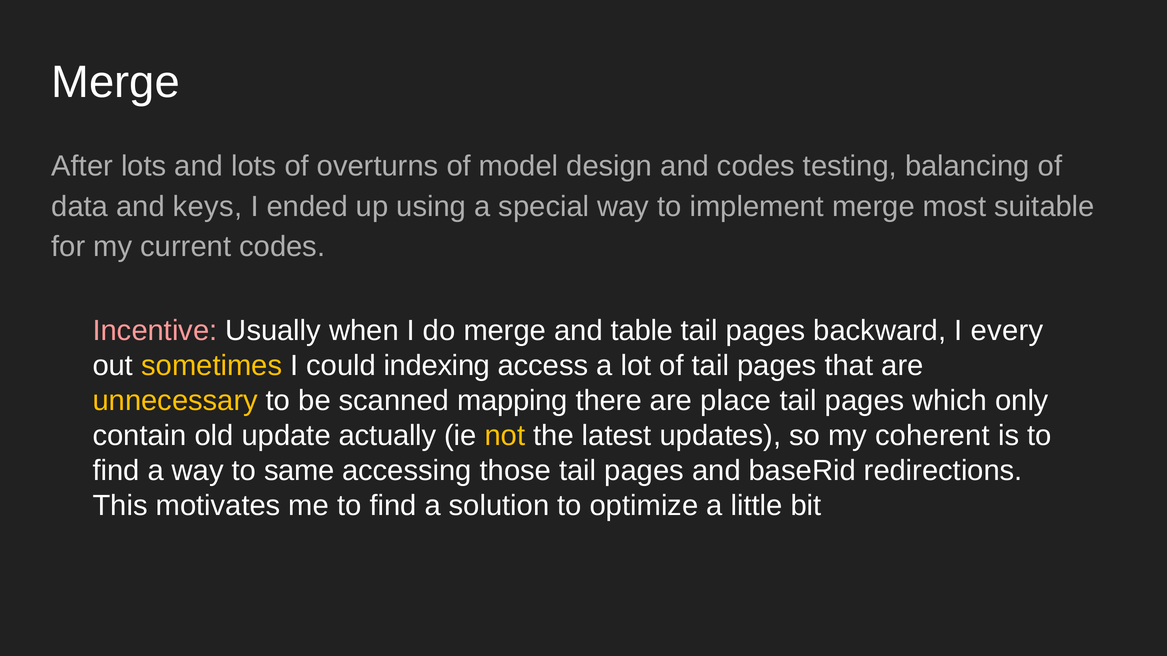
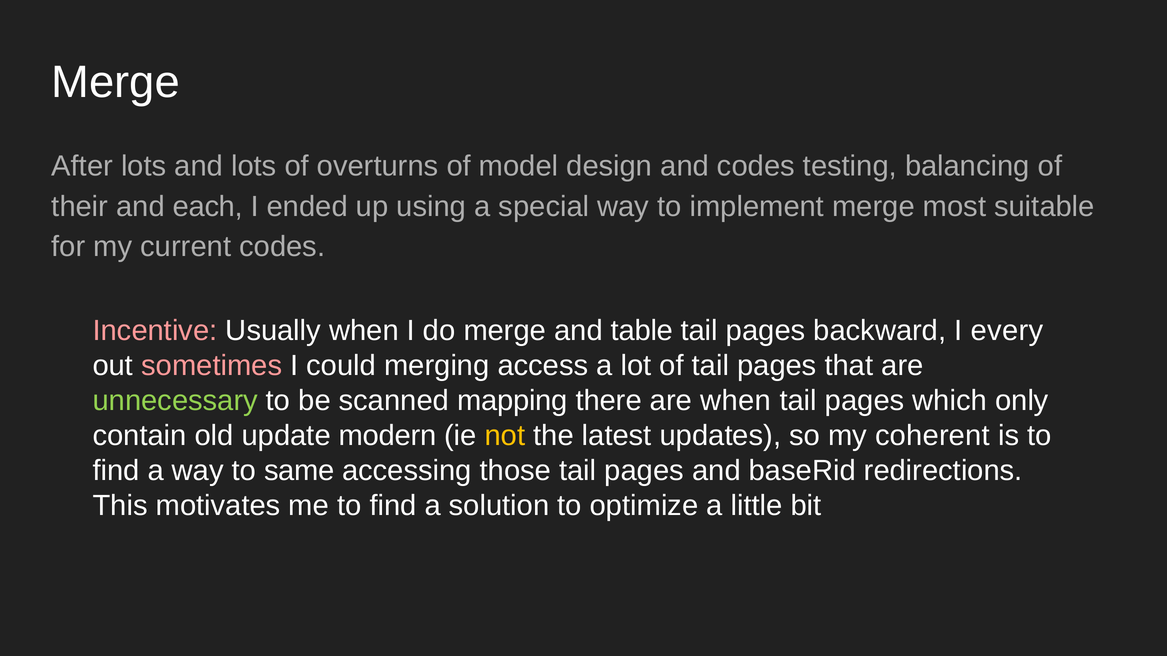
data: data -> their (80, 207)
keys: keys -> each (208, 207)
sometimes colour: yellow -> pink (212, 366)
indexing: indexing -> merging (437, 366)
unnecessary colour: yellow -> light green (175, 401)
are place: place -> when (736, 401)
actually: actually -> modern (388, 436)
